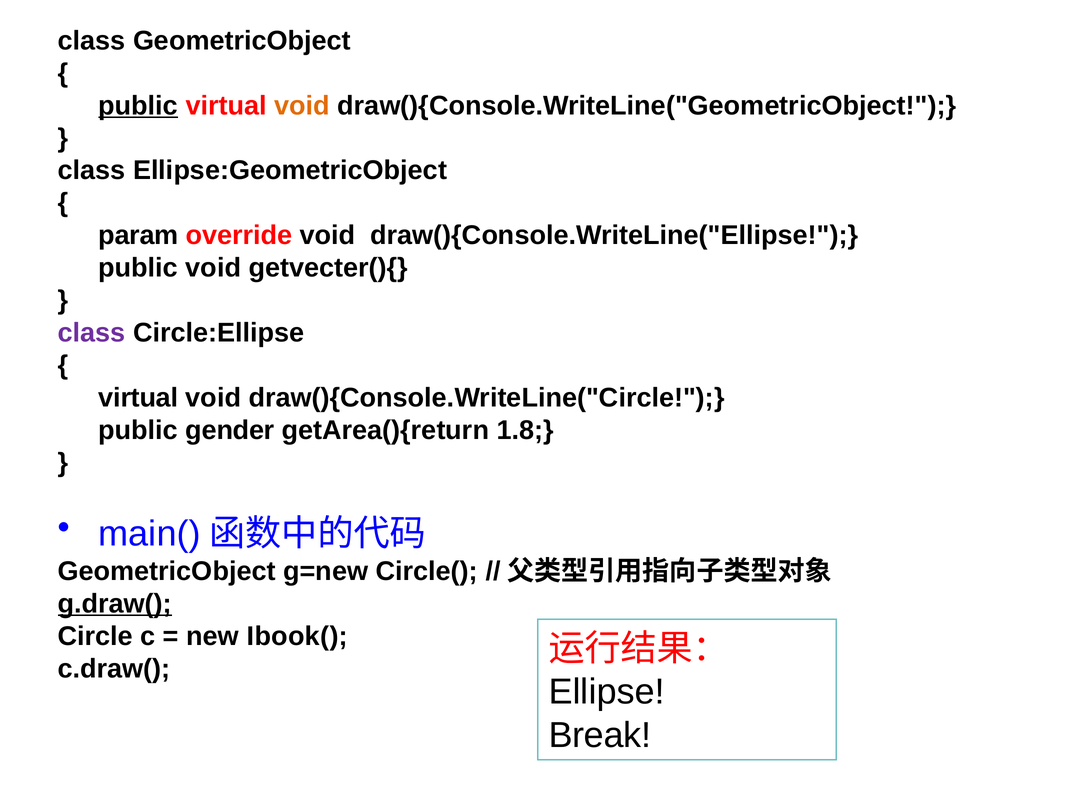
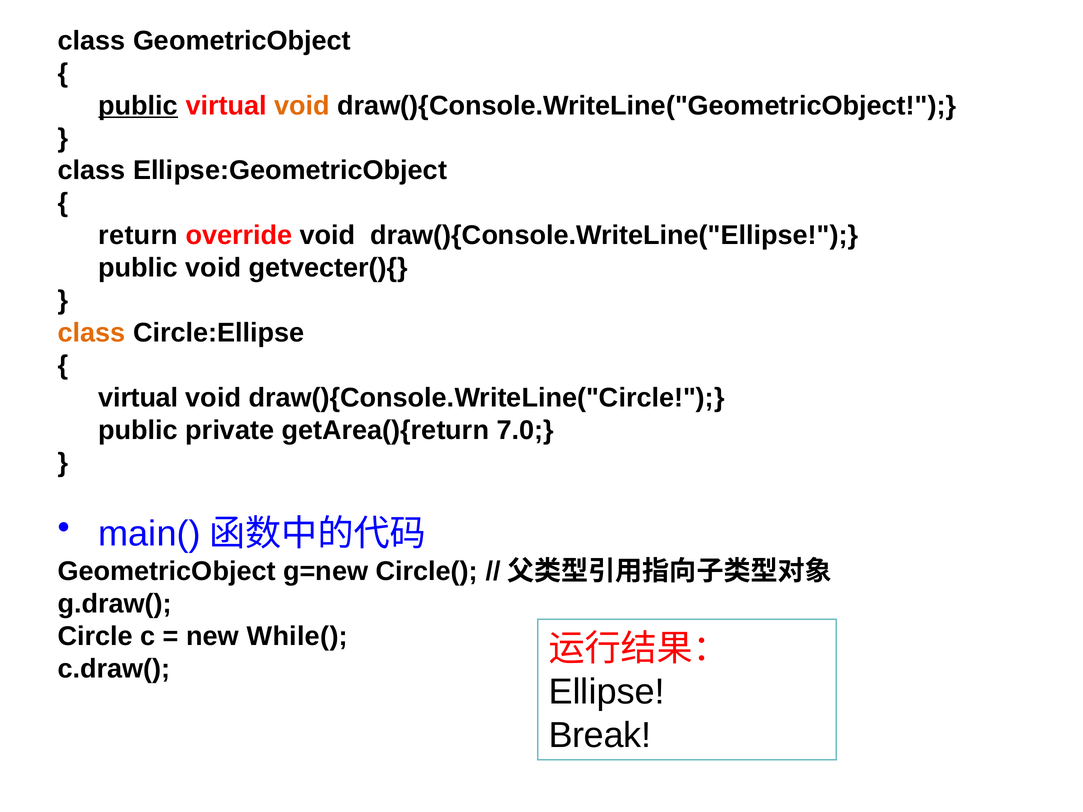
param: param -> return (138, 236)
class colour: purple -> orange (92, 333)
gender: gender -> private (230, 431)
1.8: 1.8 -> 7.0 (525, 431)
g.draw( underline: present -> none (115, 604)
Ibook(: Ibook( -> While( (297, 636)
